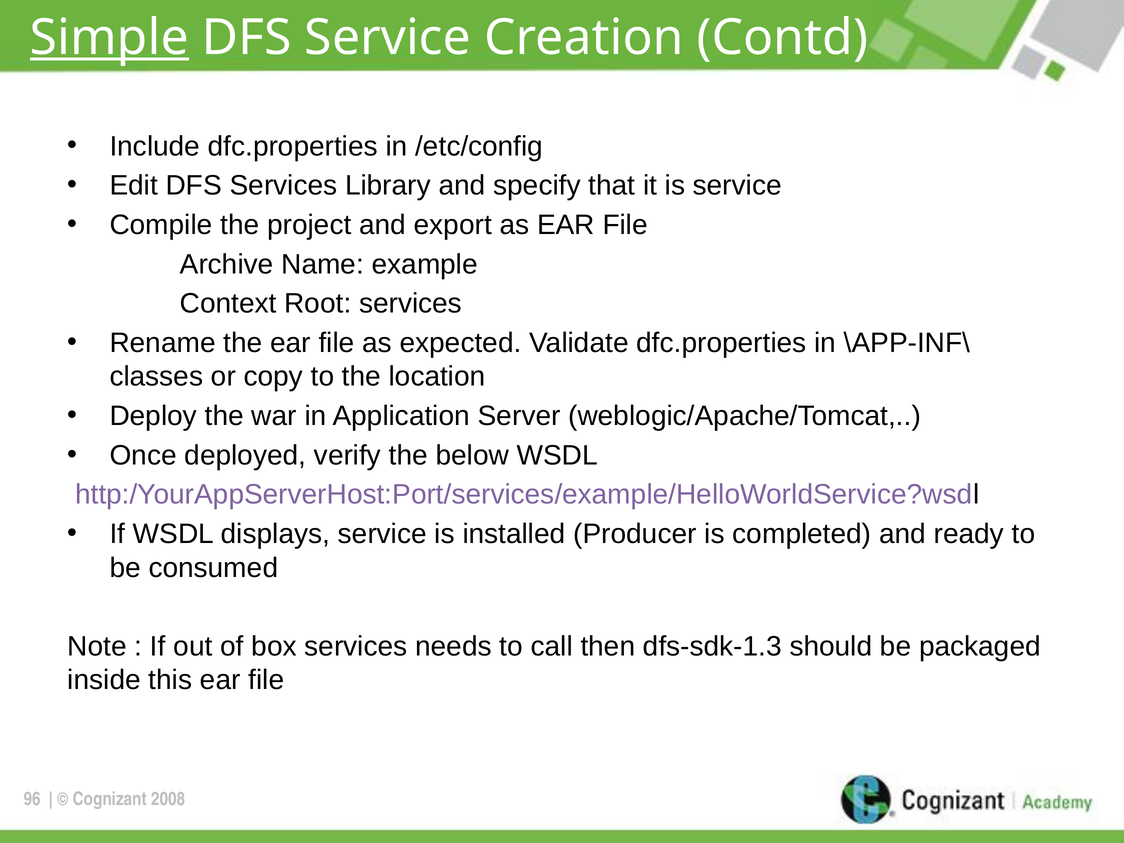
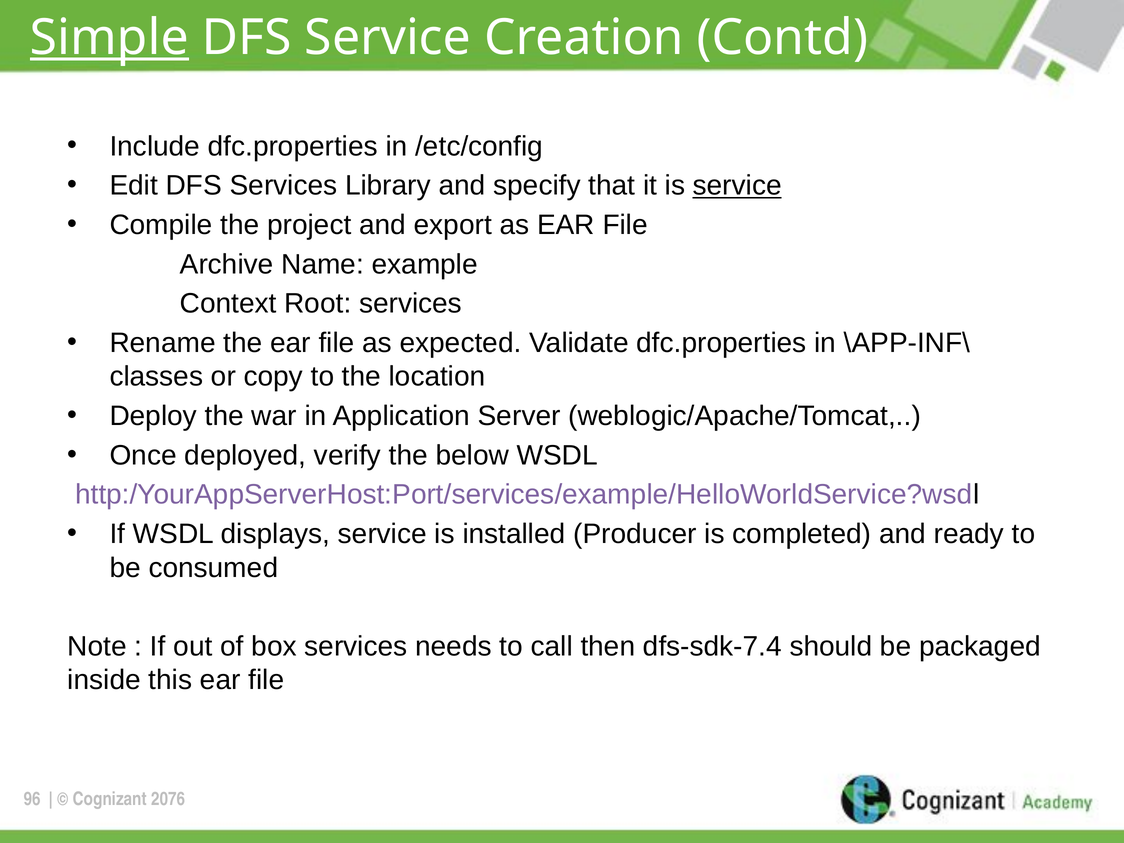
service underline: none -> present (737, 186)
dfs-sdk-1.3: dfs-sdk-1.3 -> dfs-sdk-7.4 (712, 646)
2008: 2008 -> 2076 (168, 799)
